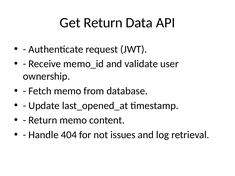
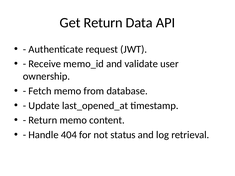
issues: issues -> status (123, 135)
